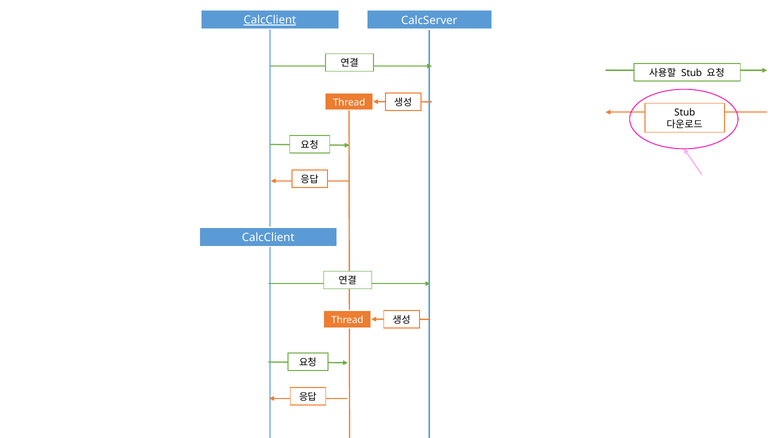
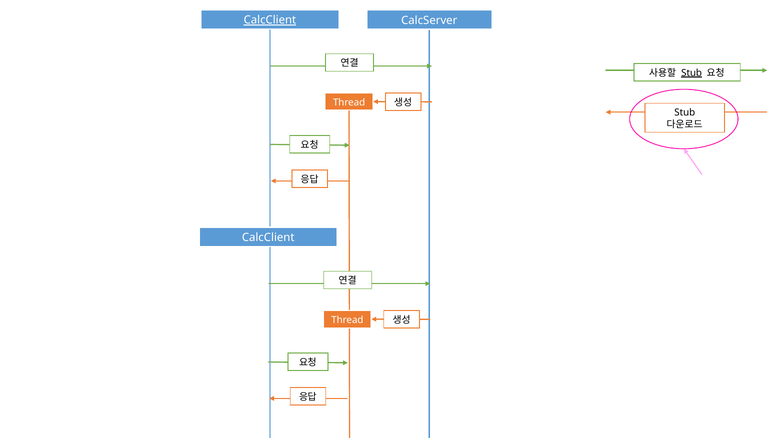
Stub underline: none -> present (692, 73)
